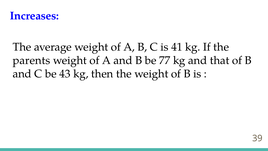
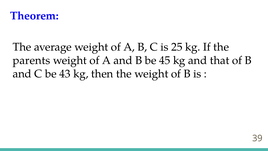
Increases: Increases -> Theorem (34, 16)
41: 41 -> 25 (177, 47)
77: 77 -> 45 (165, 60)
